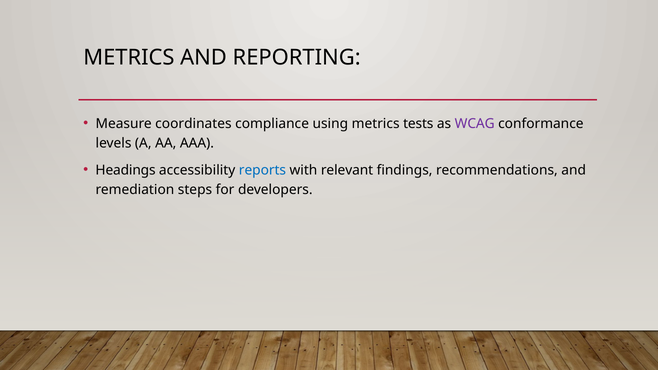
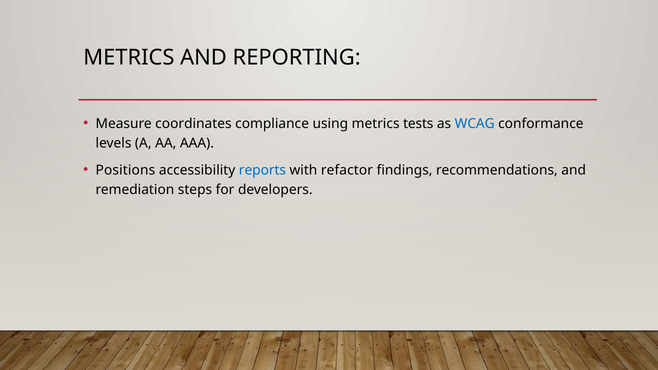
WCAG colour: purple -> blue (475, 124)
Headings: Headings -> Positions (125, 170)
relevant: relevant -> refactor (347, 170)
